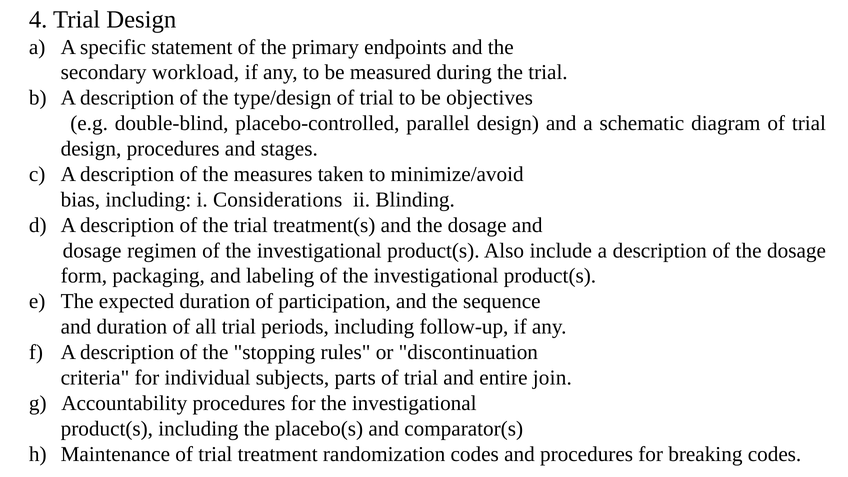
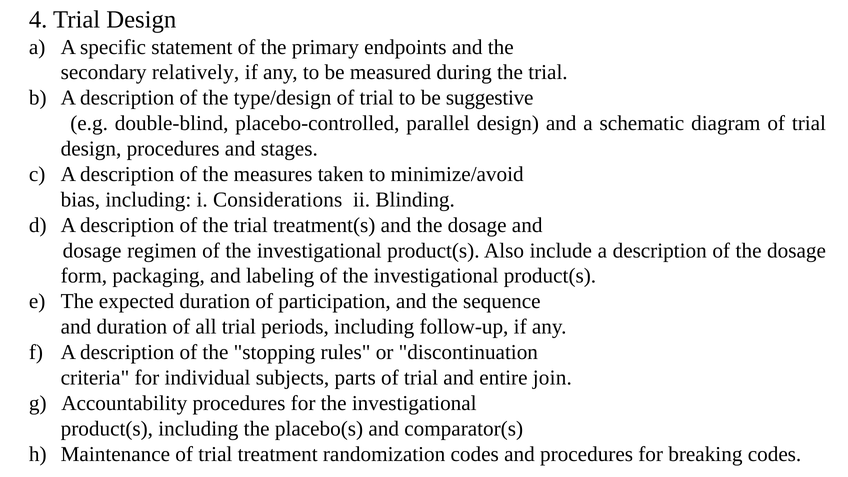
workload: workload -> relatively (196, 72)
objectives: objectives -> suggestive (490, 98)
